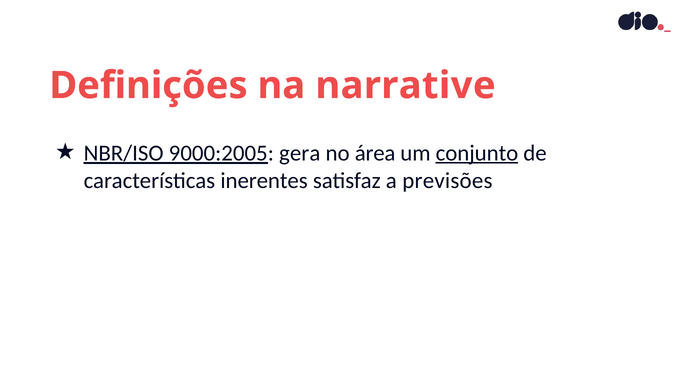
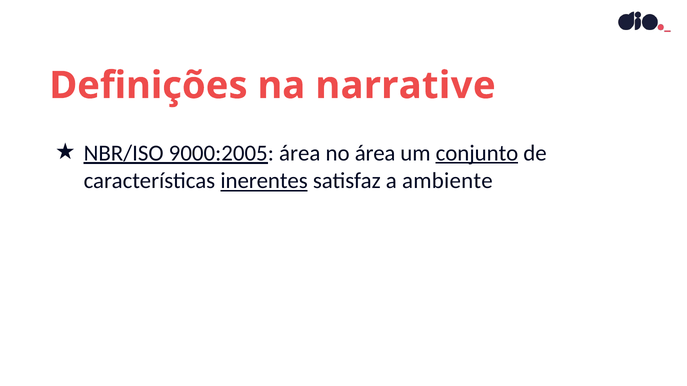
9000:2005 gera: gera -> área (300, 153)
inerentes underline: none -> present (264, 181)
previsões: previsões -> ambiente (447, 181)
